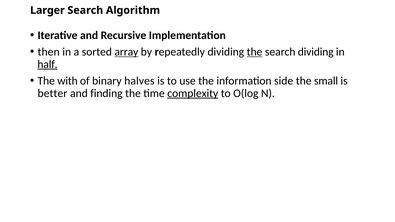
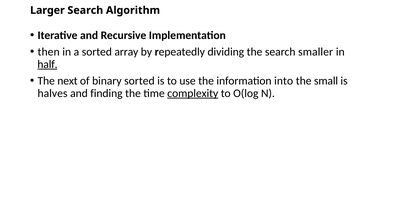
array underline: present -> none (126, 52)
the underline: present -> none (255, 52)
search dividing: dividing -> smaller (316, 52)
with: with -> next (67, 81)
binary halves: halves -> sorted (139, 81)
side: side -> into (284, 81)
better: better -> halves (53, 93)
